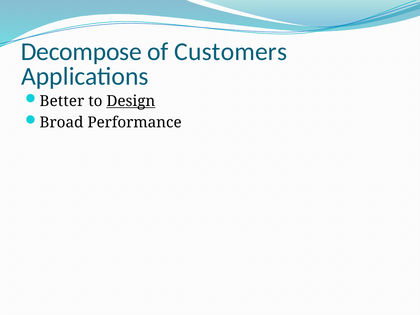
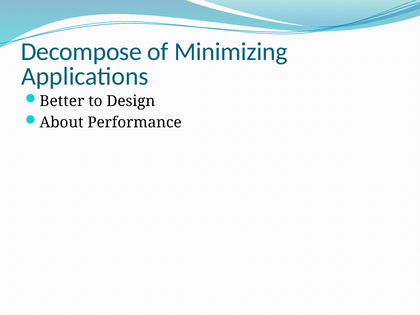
Customers: Customers -> Minimizing (231, 52)
Design underline: present -> none (131, 101)
Broad: Broad -> About (61, 122)
